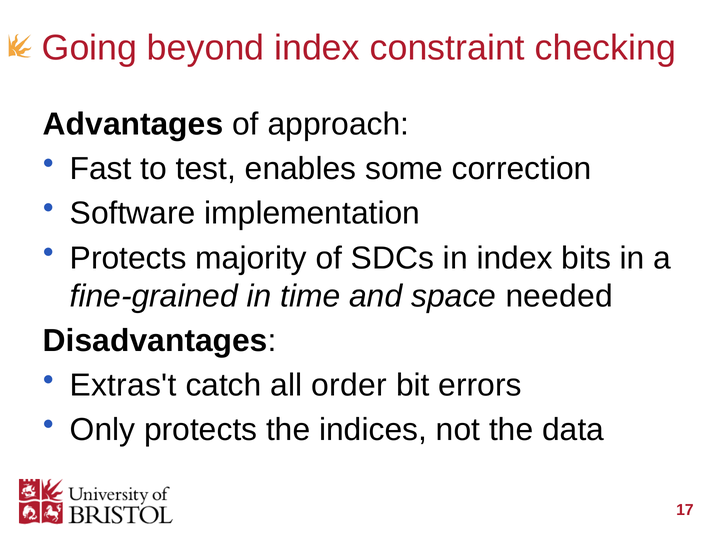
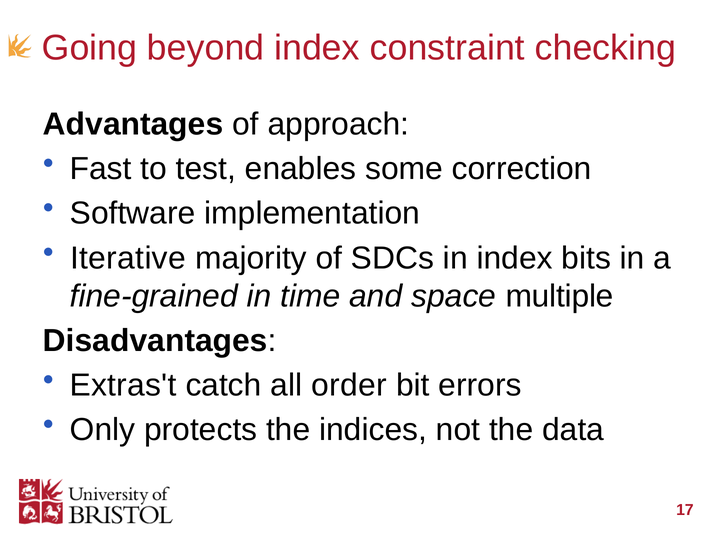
Protects: Protects -> Iterative (128, 258)
needed: needed -> multiple (560, 296)
